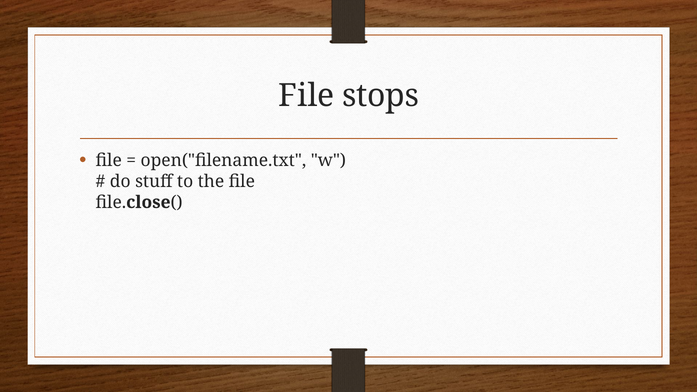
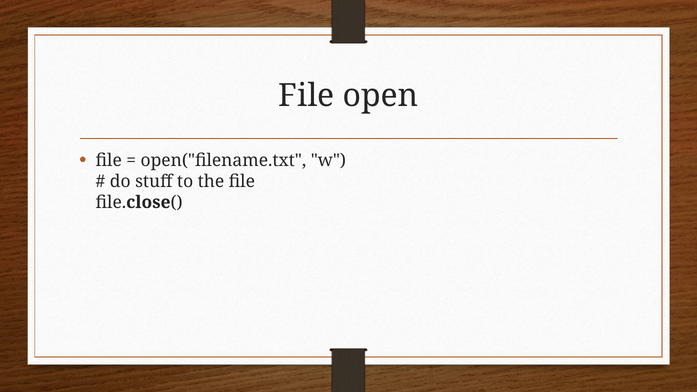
stops: stops -> open (381, 96)
